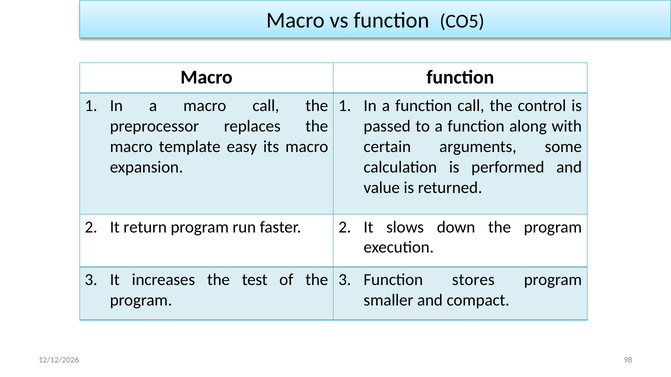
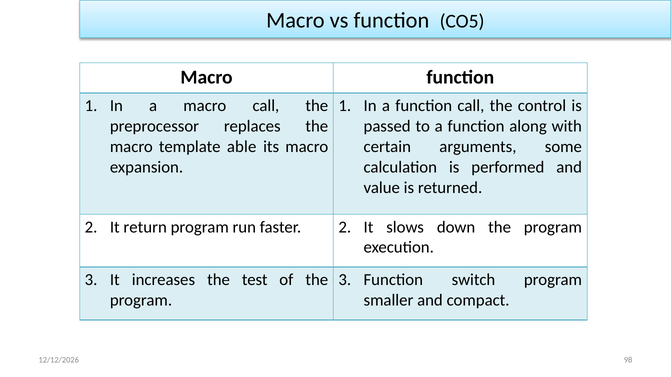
easy: easy -> able (242, 147)
stores: stores -> switch (473, 280)
